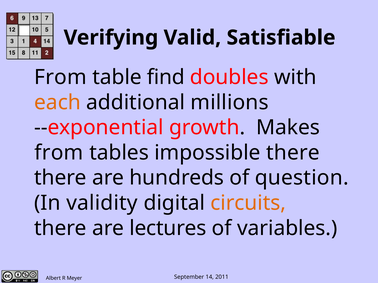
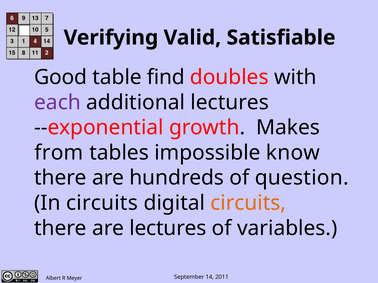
From: From -> Good (61, 77)
each colour: orange -> purple (57, 103)
additional millions: millions -> lectures (230, 103)
impossible there: there -> know (293, 153)
In validity: validity -> circuits (102, 203)
